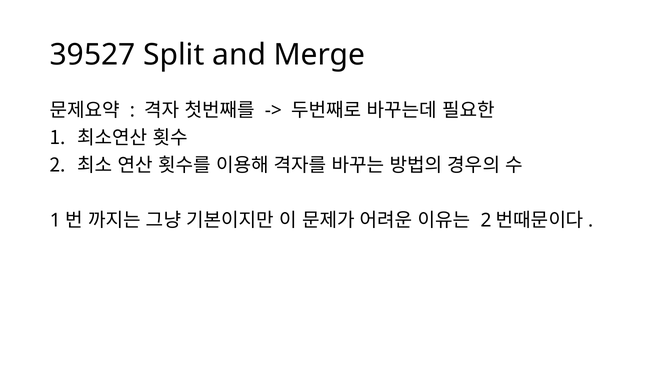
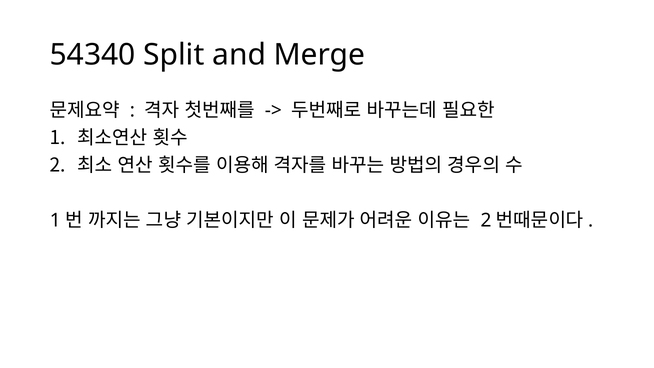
39527: 39527 -> 54340 (93, 55)
